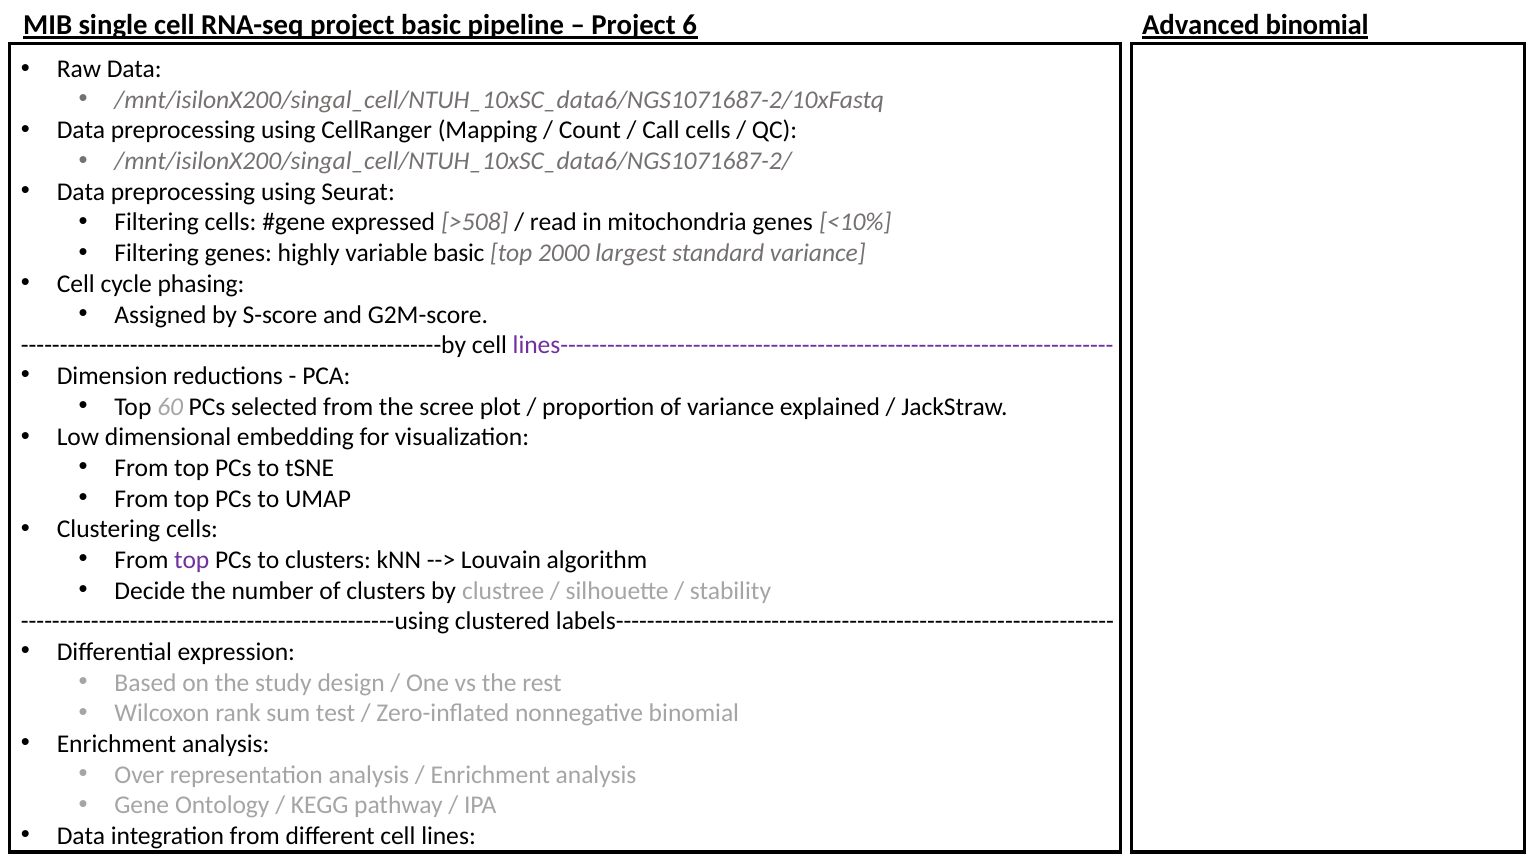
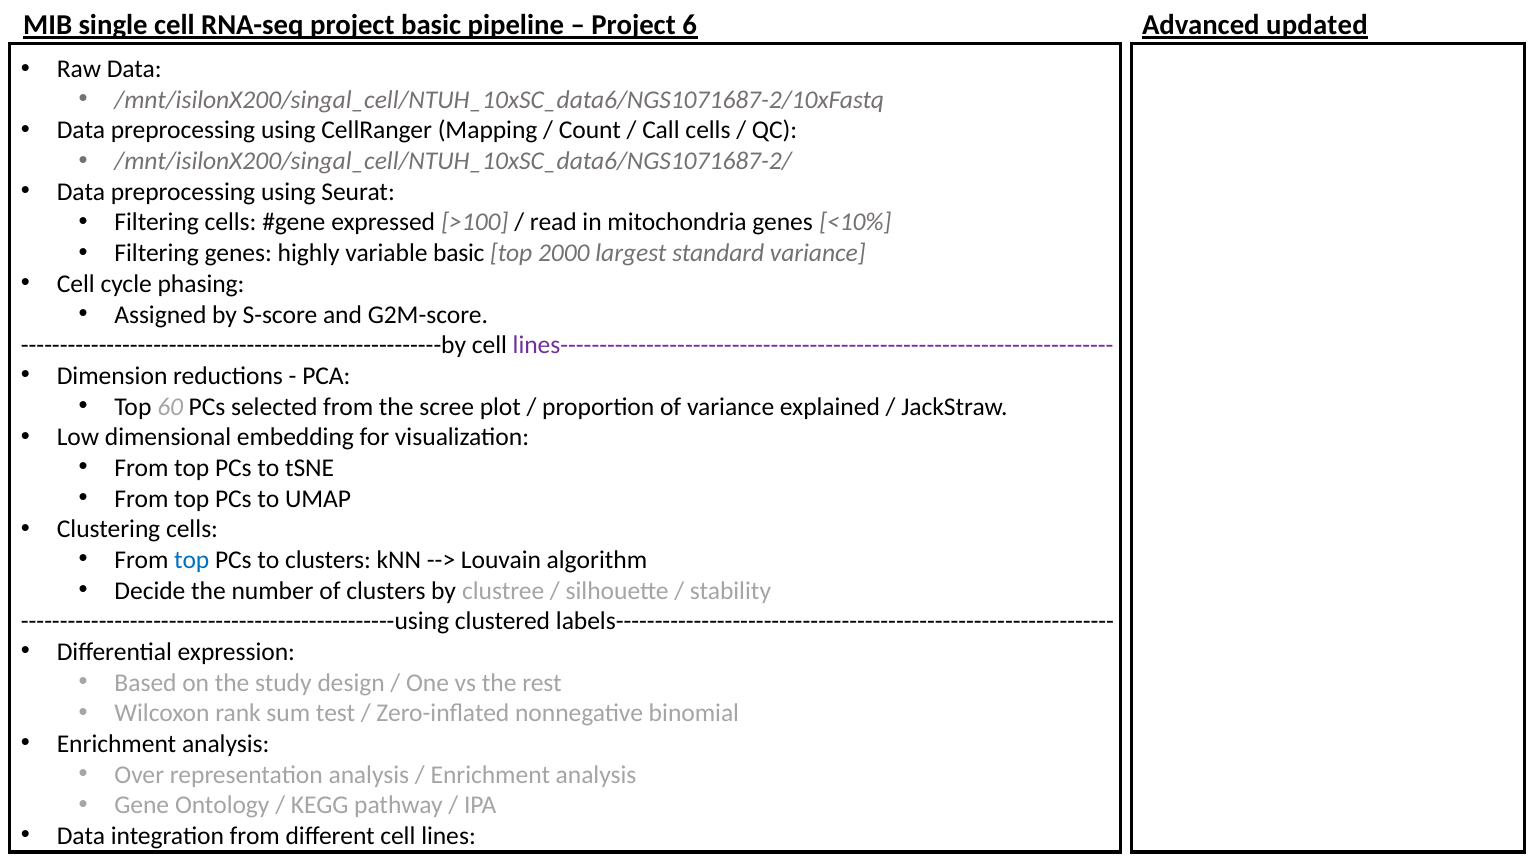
Advanced binomial: binomial -> updated (1317, 25)
>508: >508 -> >100 (475, 223)
top colour: purple -> blue (192, 560)
